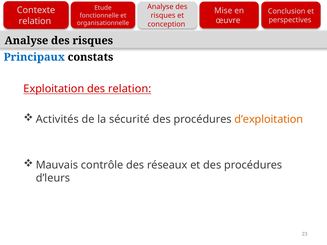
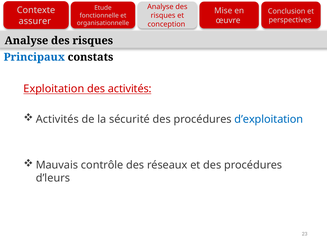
relation: relation -> assurer (35, 21)
des relation: relation -> activités (130, 89)
d’exploitation colour: orange -> blue (269, 119)
